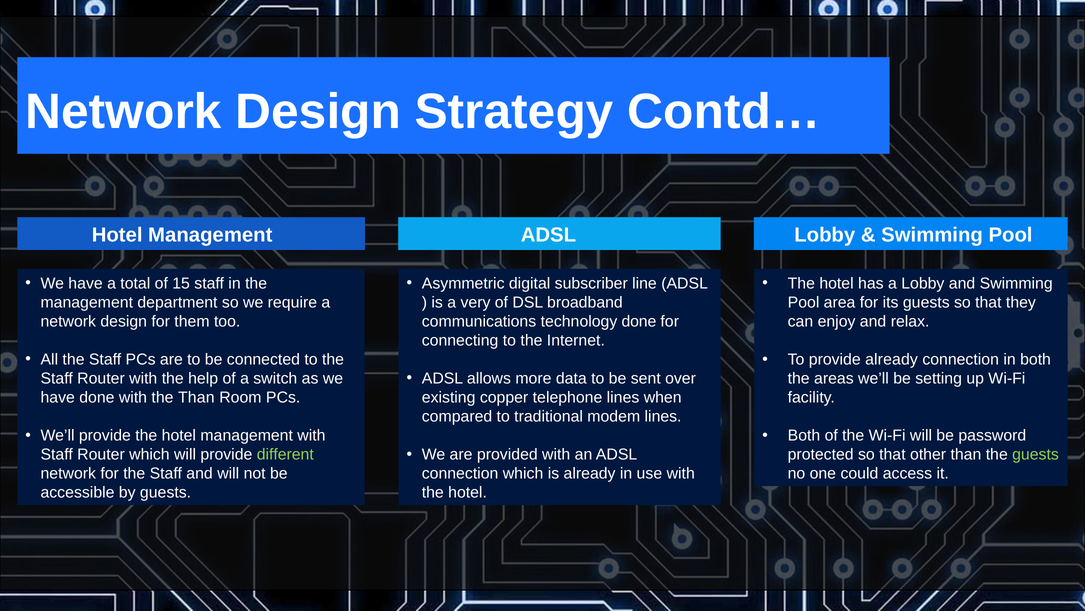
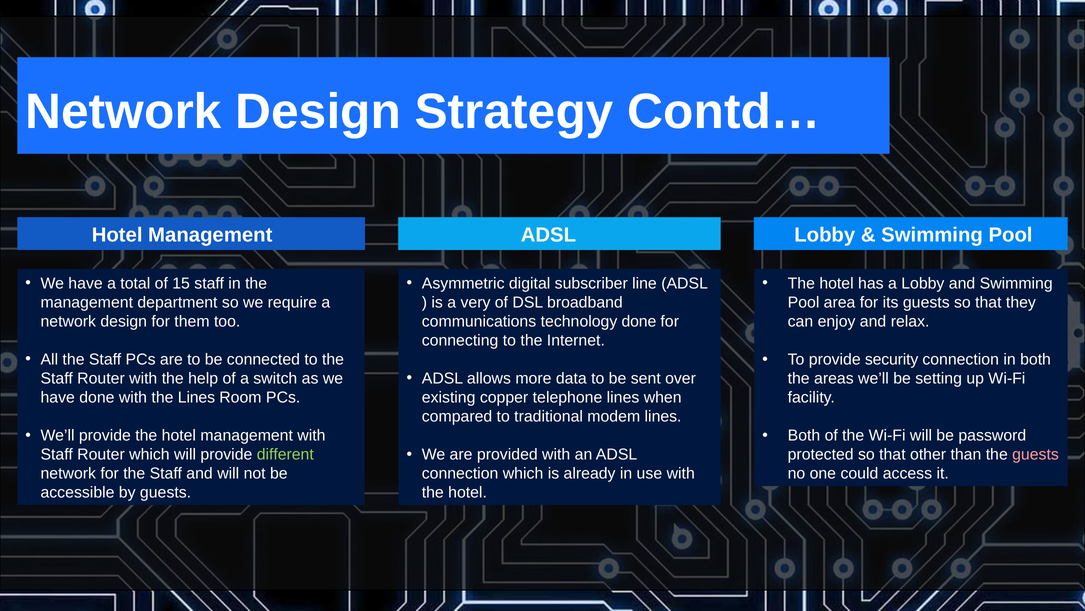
provide already: already -> security (892, 359)
the Than: Than -> Lines (196, 397)
guests colour: light green -> pink (1036, 454)
